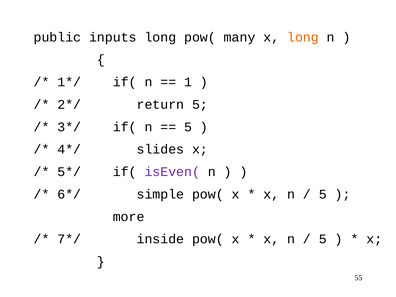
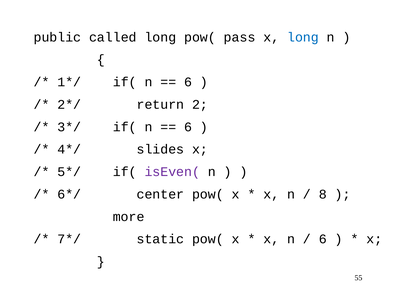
inputs: inputs -> called (113, 37)
many: many -> pass (240, 37)
long colour: orange -> blue (303, 37)
1: 1 -> 6 (188, 82)
return 5: 5 -> 2 (200, 104)
5: 5 -> 6 (188, 127)
simple: simple -> center (160, 194)
5: 5 -> 8 (323, 194)
inside: inside -> static (160, 239)
5: 5 -> 6 (323, 239)
